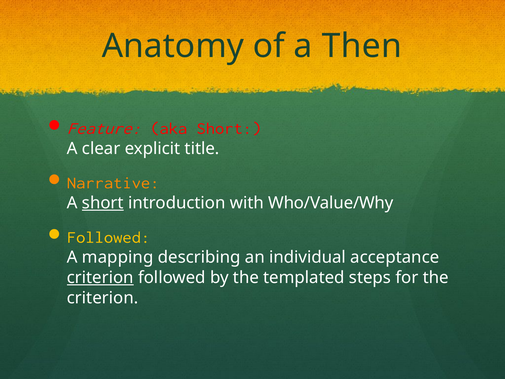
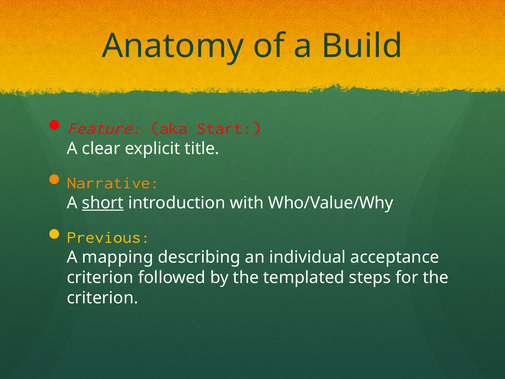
Then: Then -> Build (362, 46)
aka Short: Short -> Start (229, 128)
Followed: Followed -> Previous (109, 237)
criterion underline: present -> none (100, 277)
